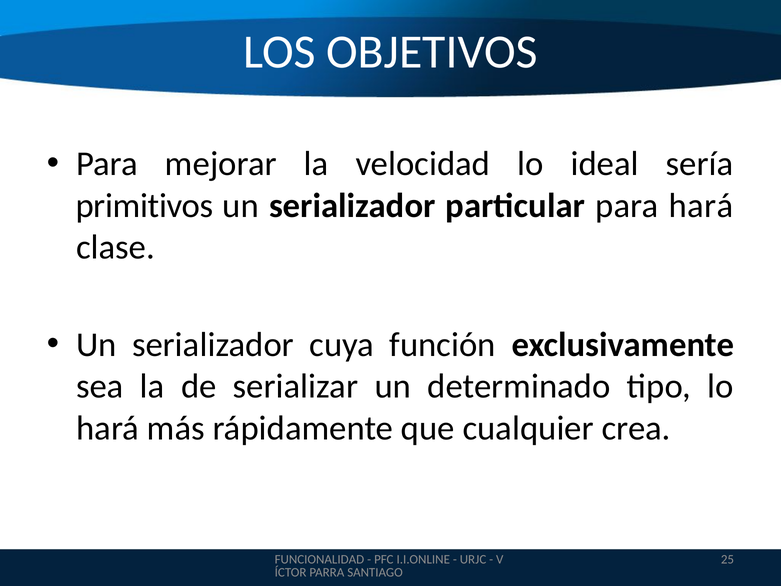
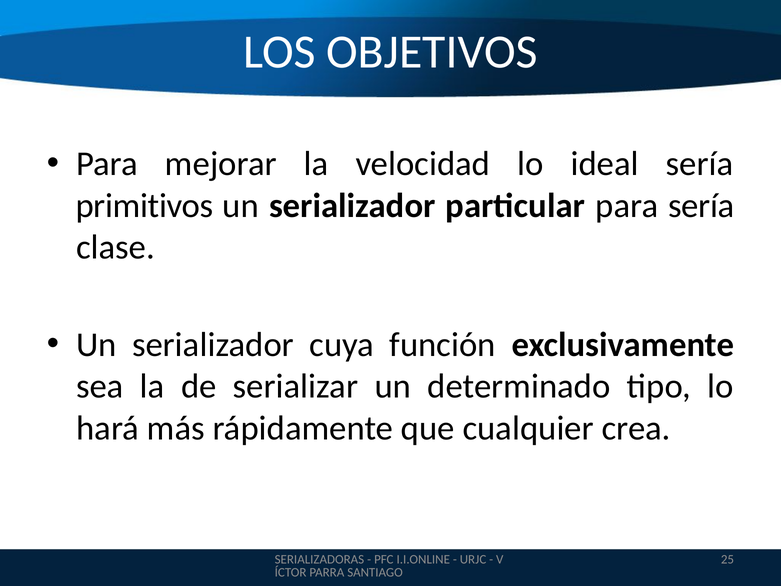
para hará: hará -> sería (701, 206)
FUNCIONALIDAD: FUNCIONALIDAD -> SERIALIZADORAS (319, 559)
